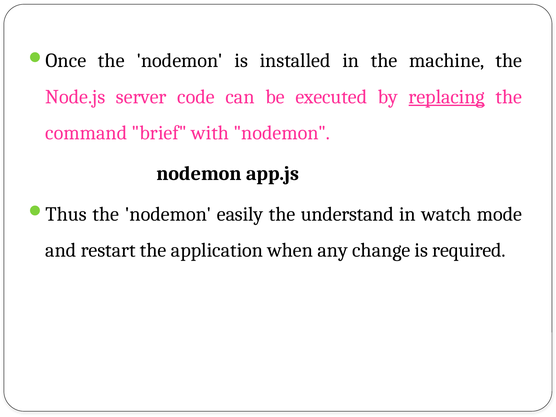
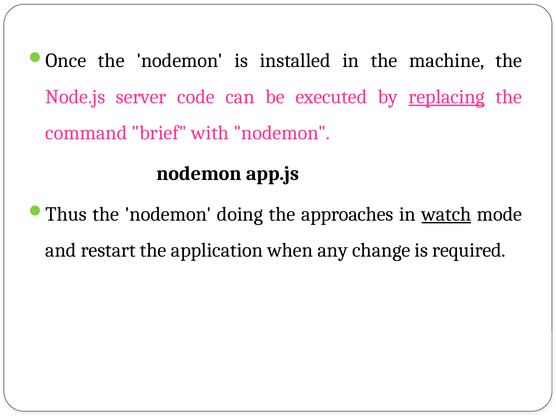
easily: easily -> doing (240, 214)
understand: understand -> approaches (347, 214)
watch underline: none -> present (446, 214)
